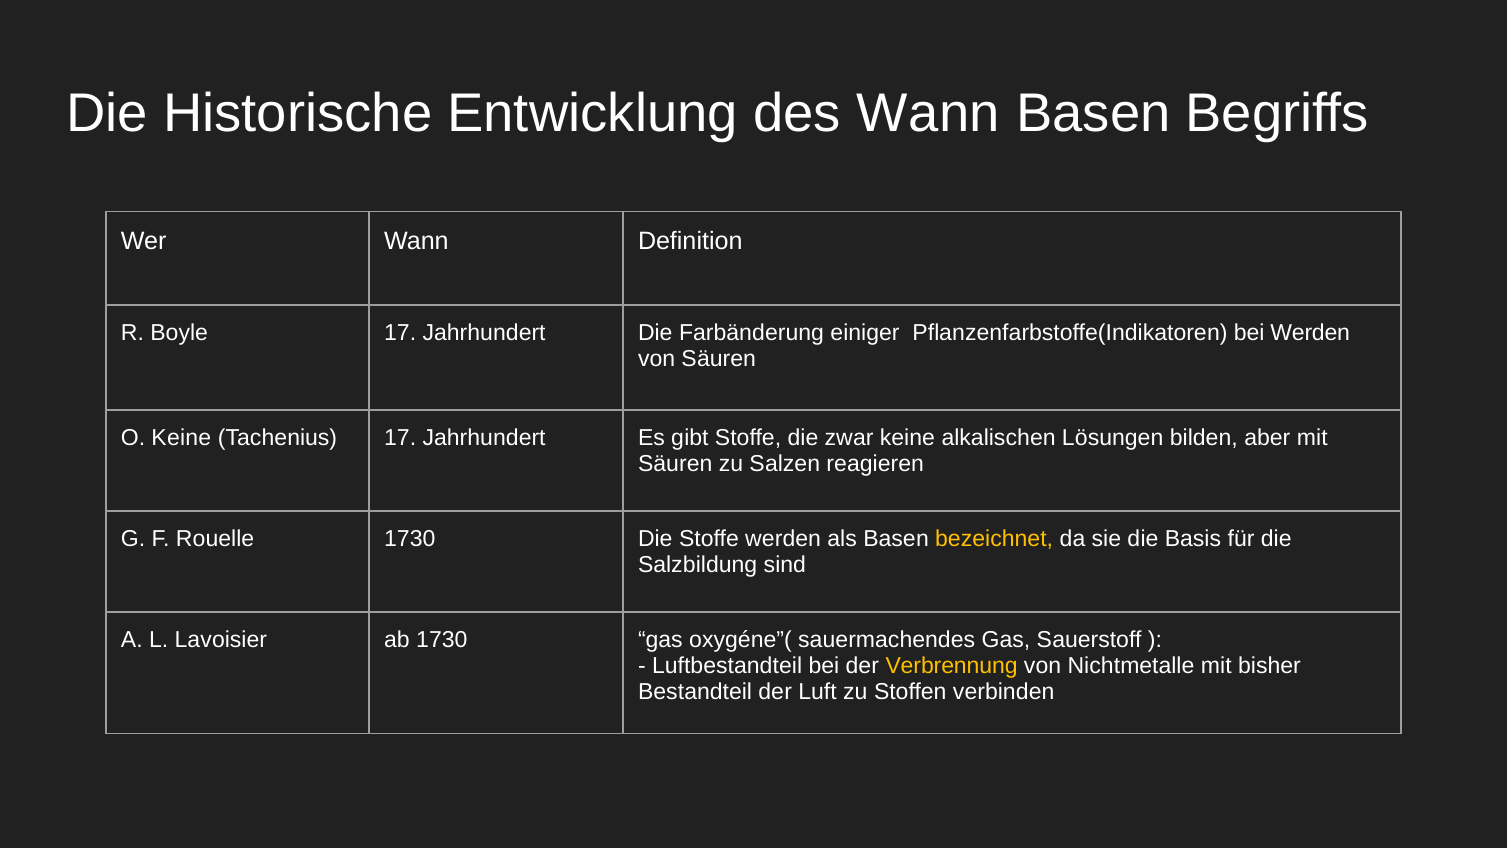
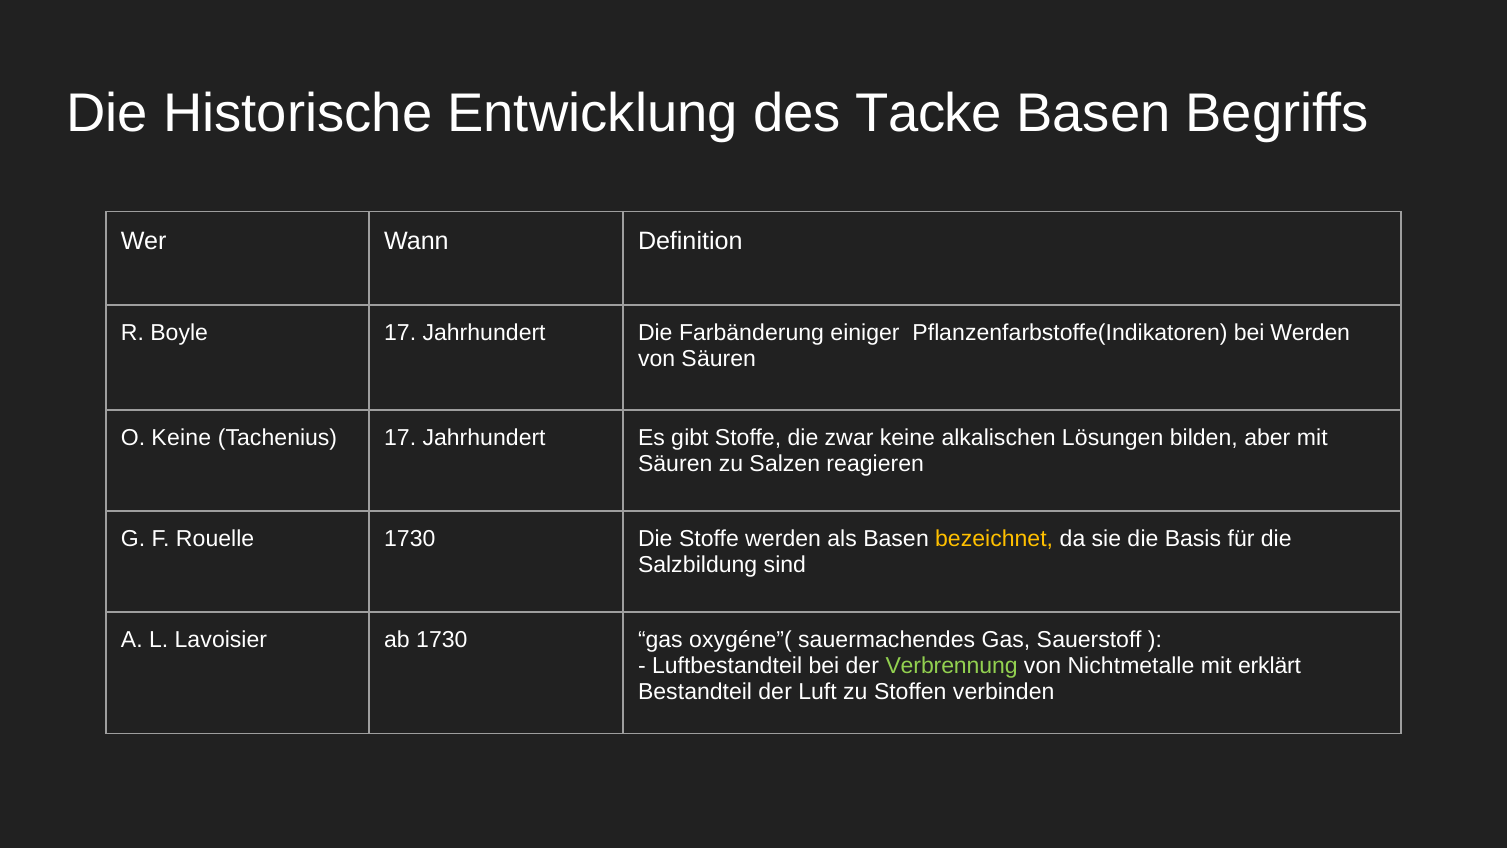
des Wann: Wann -> Tacke (929, 113)
Verbrennung colour: yellow -> light green (952, 666)
bisher: bisher -> erklärt (1270, 666)
